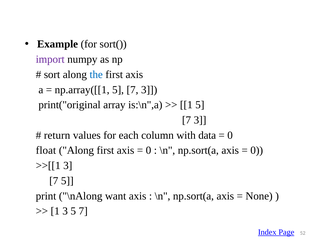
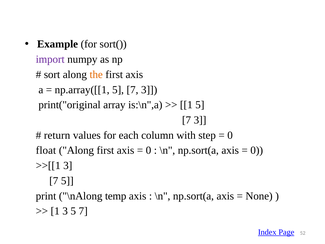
the colour: blue -> orange (96, 74)
data: data -> step (207, 135)
want: want -> temp (116, 196)
